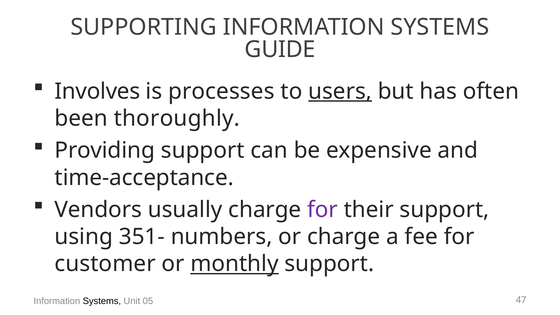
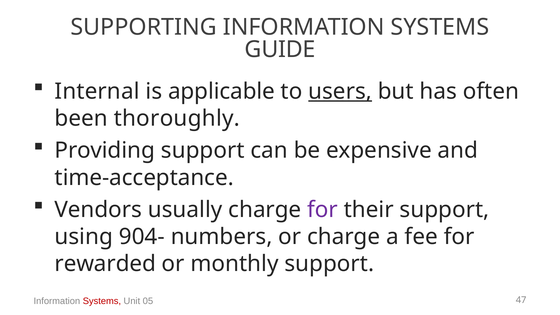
Involves: Involves -> Internal (97, 91)
processes: processes -> applicable (221, 91)
351-: 351- -> 904- (142, 237)
customer: customer -> rewarded (105, 264)
monthly underline: present -> none (235, 264)
Systems colour: black -> red (102, 301)
